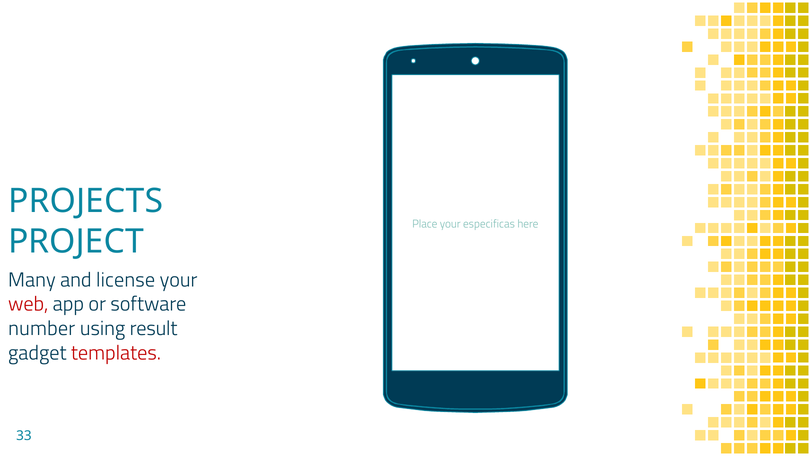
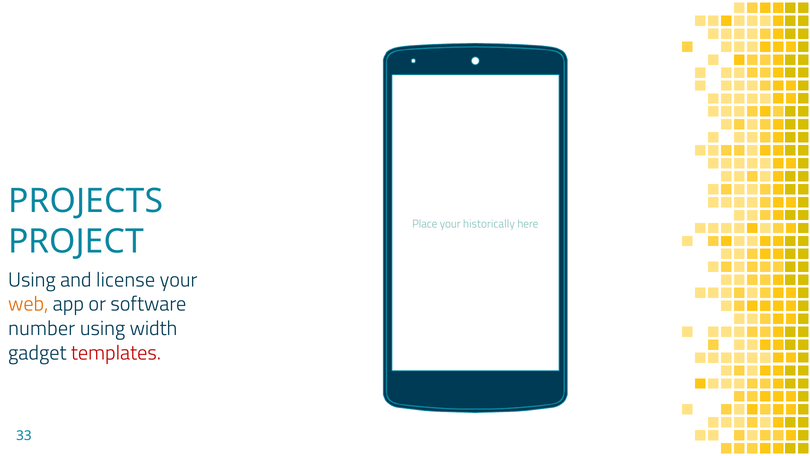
especificas: especificas -> historically (489, 224)
Many: Many -> Using (32, 280)
web colour: red -> orange (28, 304)
result: result -> width (154, 328)
